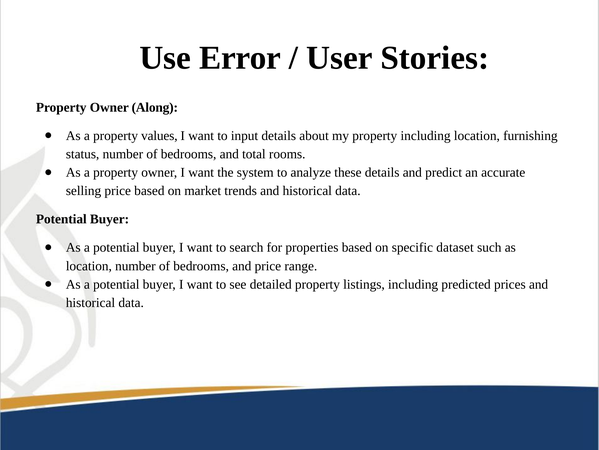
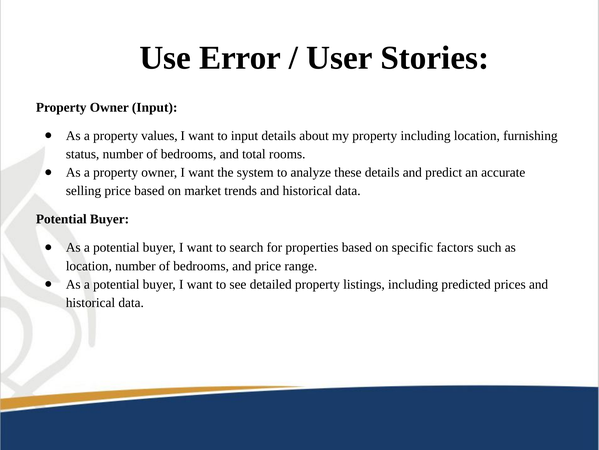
Owner Along: Along -> Input (155, 107)
dataset: dataset -> factors (455, 247)
